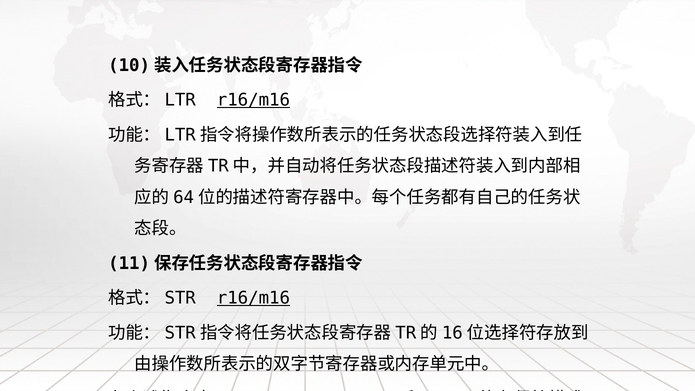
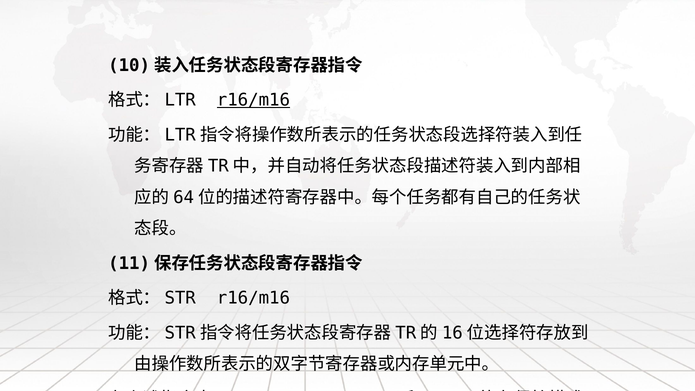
r16/m16 underline: present -> none (253, 298)
